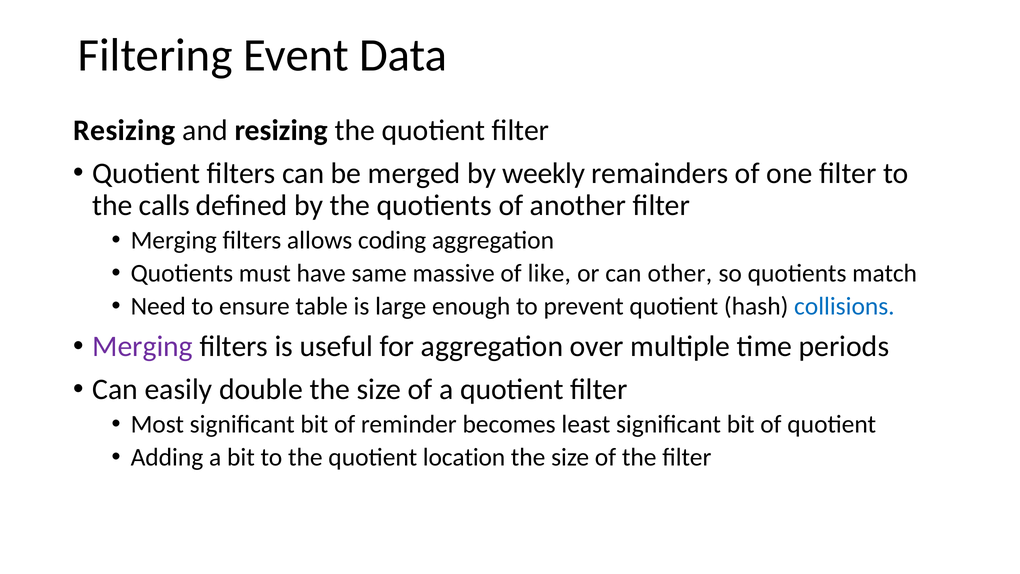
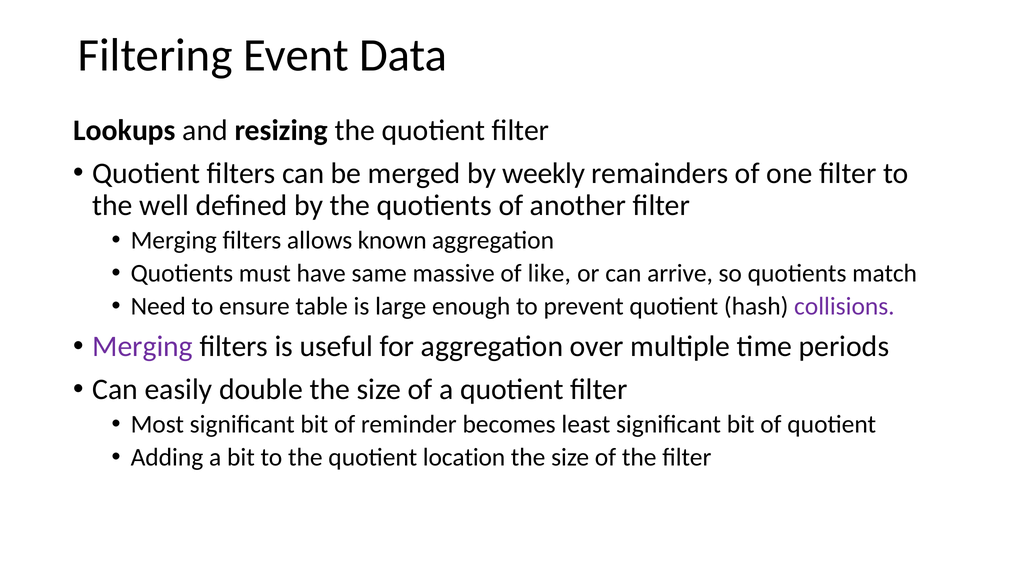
Resizing: Resizing -> Lookups (125, 130)
calls: calls -> well (164, 205)
coding: coding -> known (392, 240)
other: other -> arrive (680, 273)
collisions colour: blue -> purple (844, 306)
